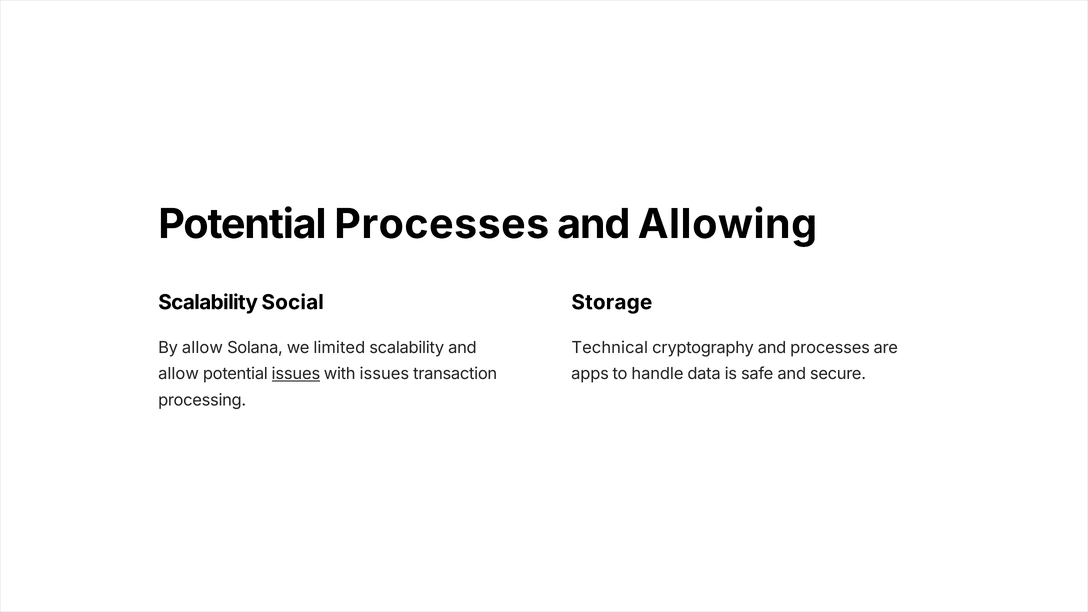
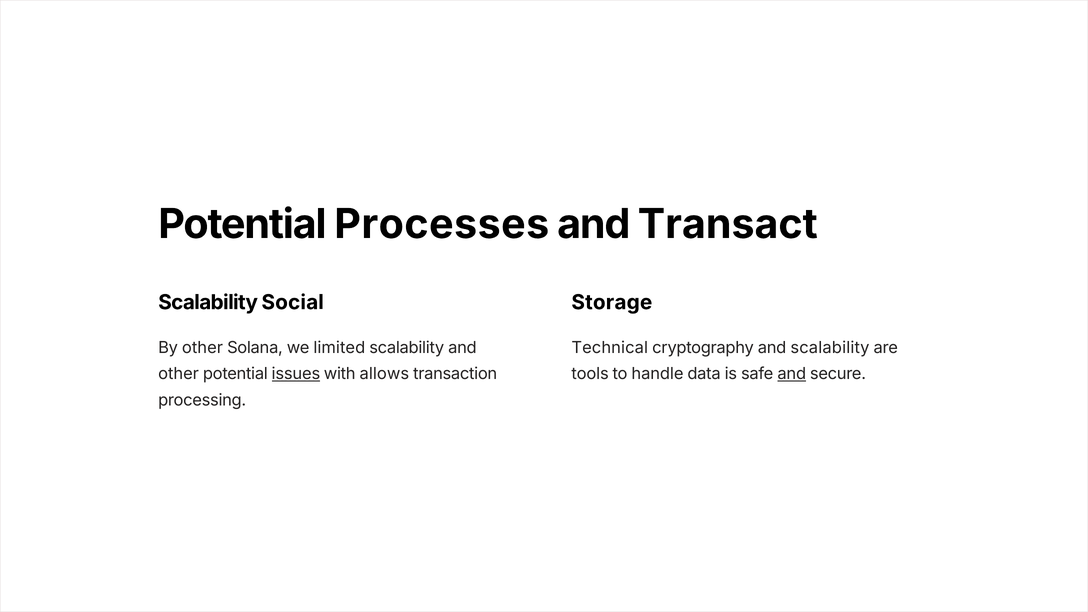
Allowing: Allowing -> Transact (728, 224)
By allow: allow -> other (202, 348)
and processes: processes -> scalability (830, 348)
allow: allow -> other (179, 374)
with issues: issues -> allows (384, 374)
apps: apps -> tools (590, 374)
and underline: none -> present (792, 374)
